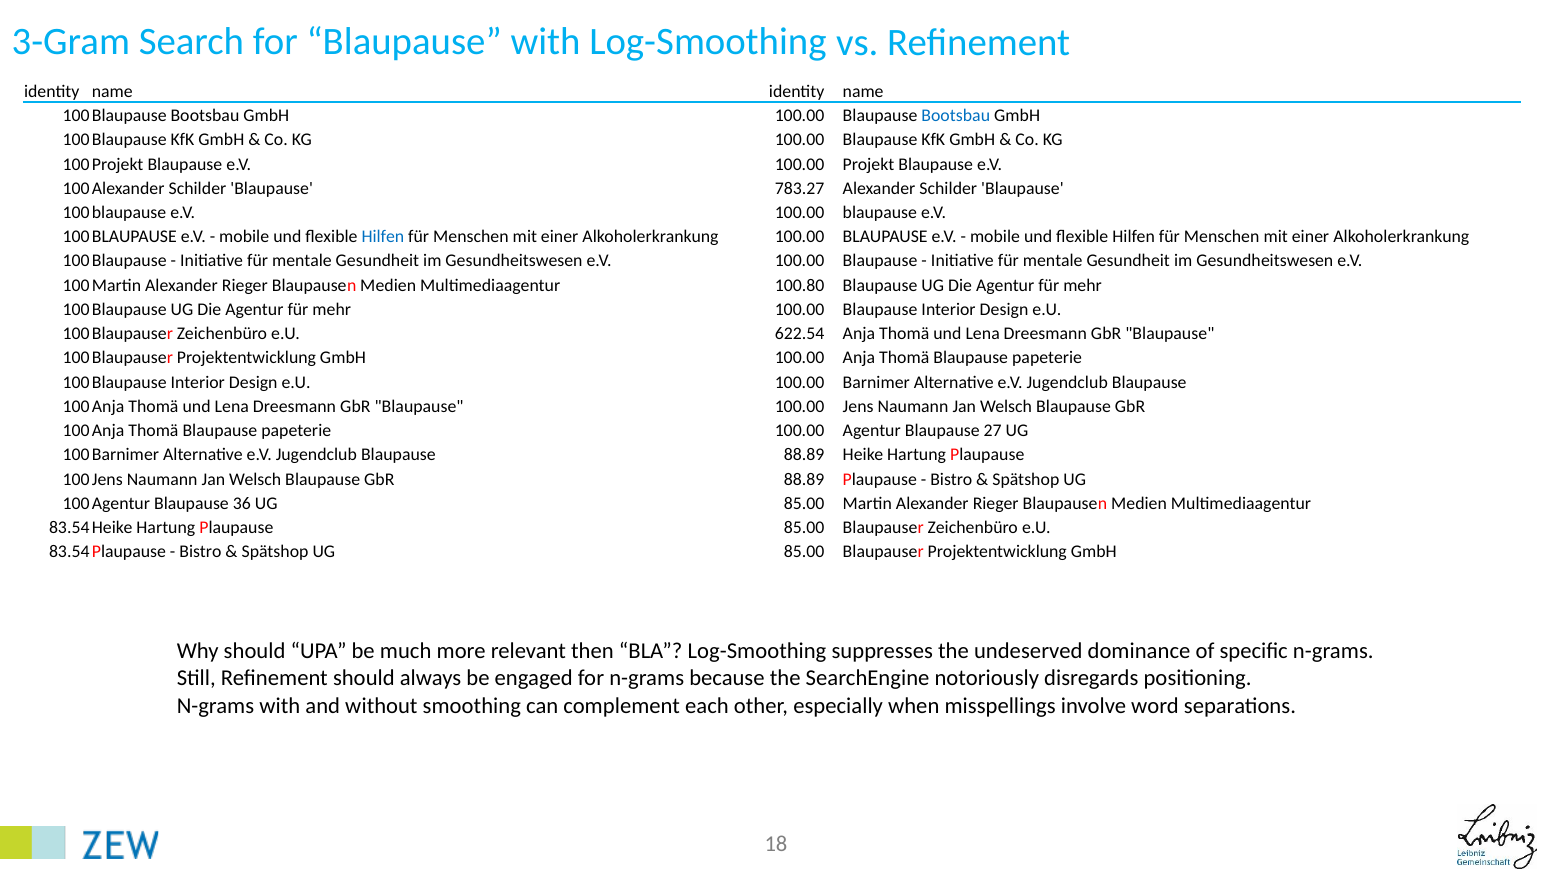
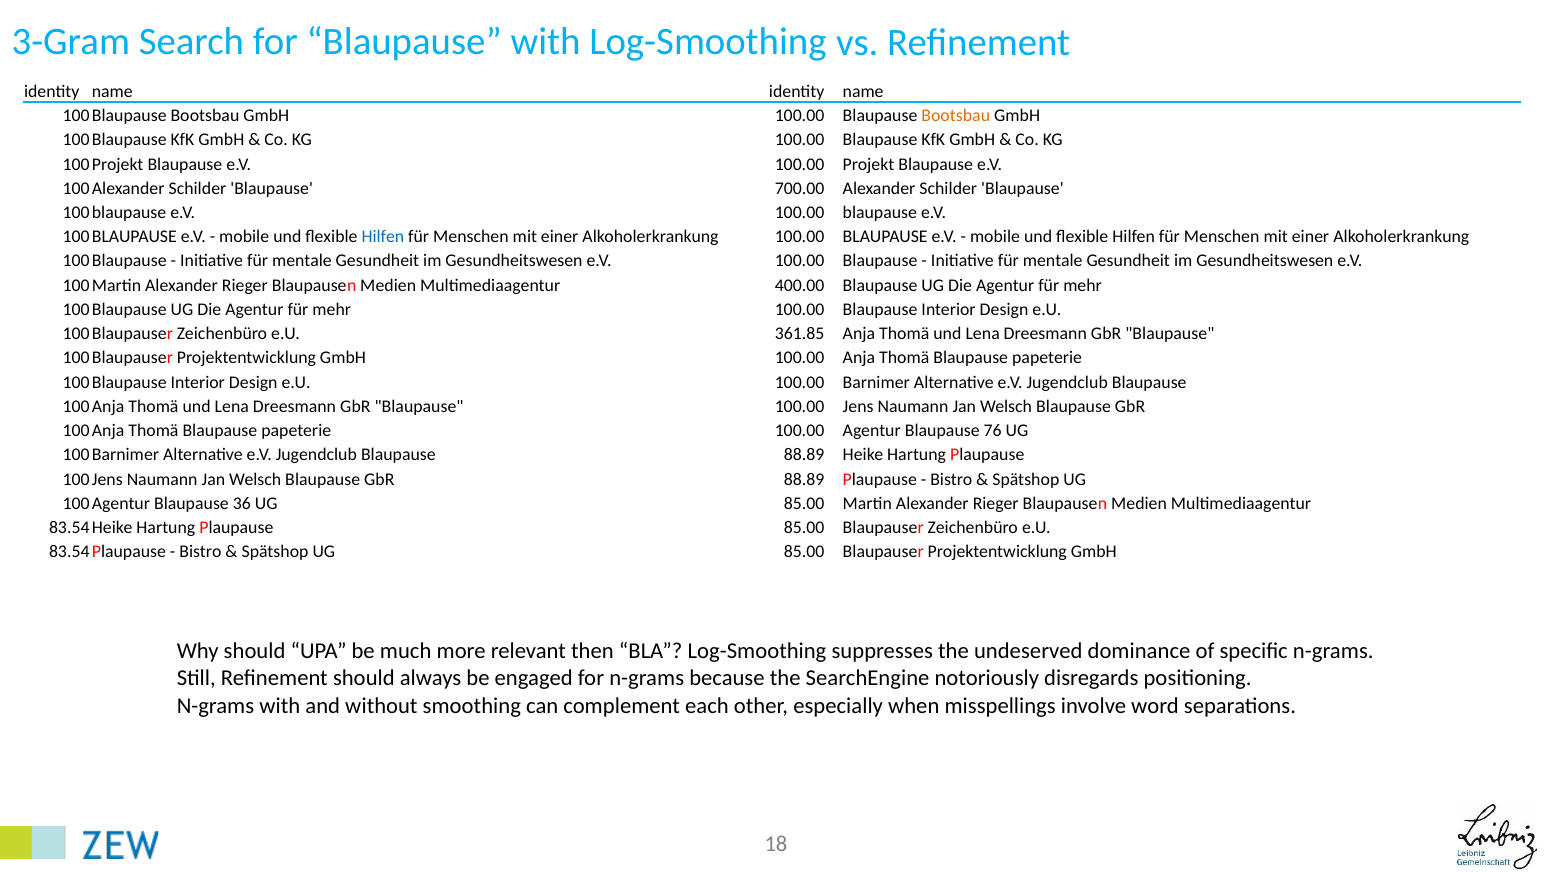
Bootsbau colour: blue -> orange (956, 116)
783.27: 783.27 -> 700.00 (800, 188)
100.80: 100.80 -> 400.00 (800, 285)
622.54: 622.54 -> 361.85 (800, 334)
27: 27 -> 76 (993, 431)
